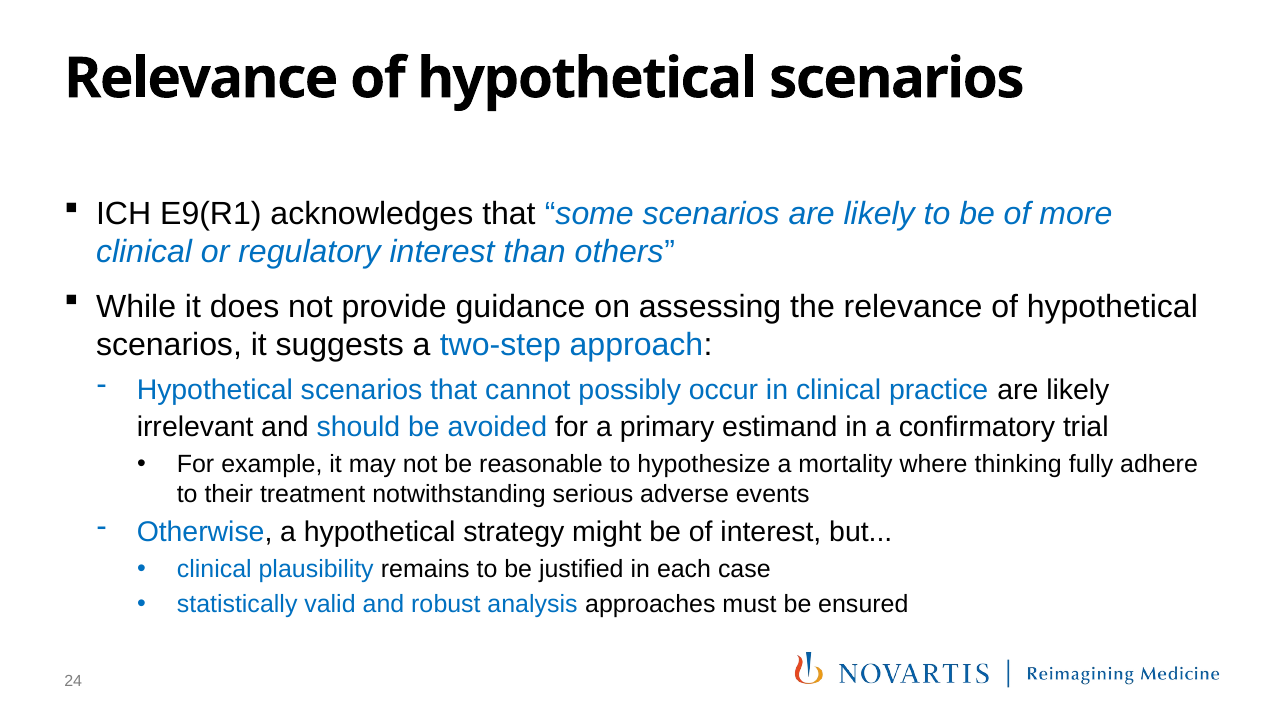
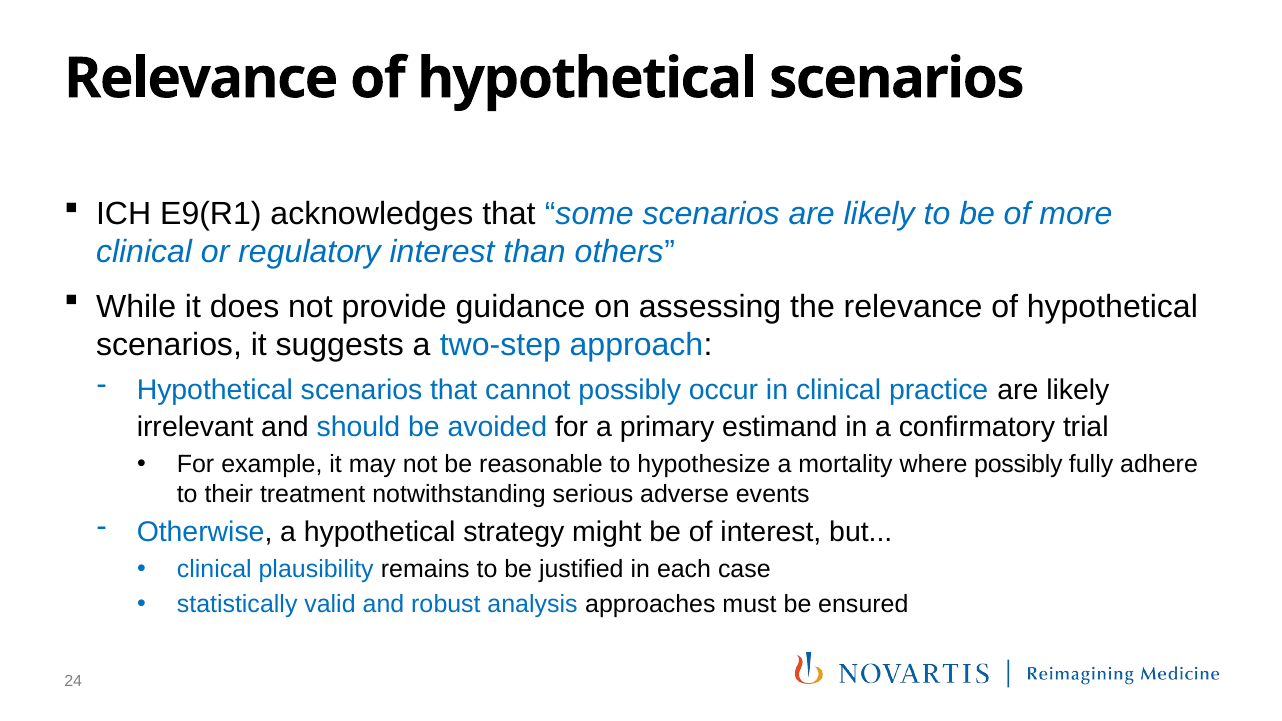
where thinking: thinking -> possibly (1018, 465)
